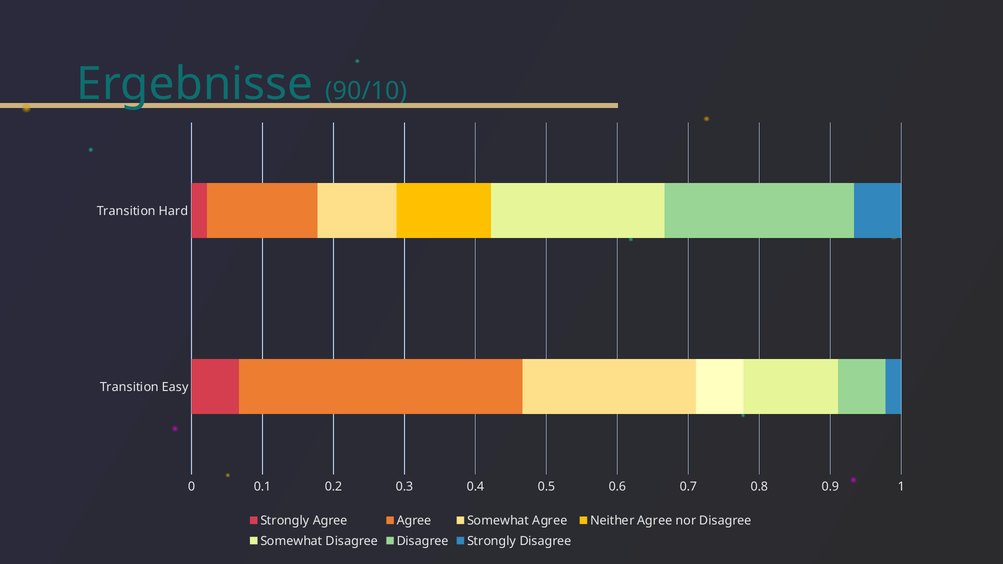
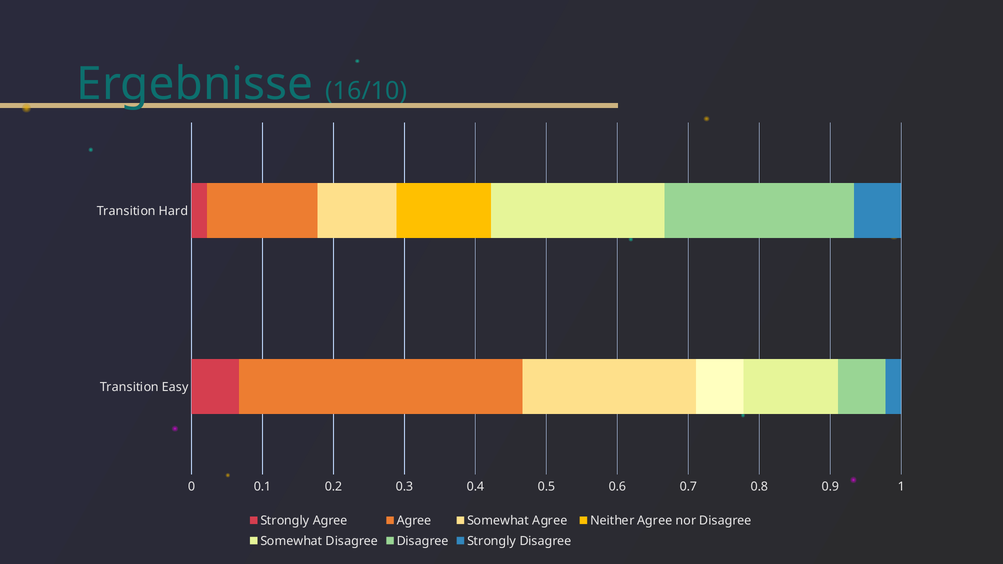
90/10: 90/10 -> 16/10 (366, 91)
